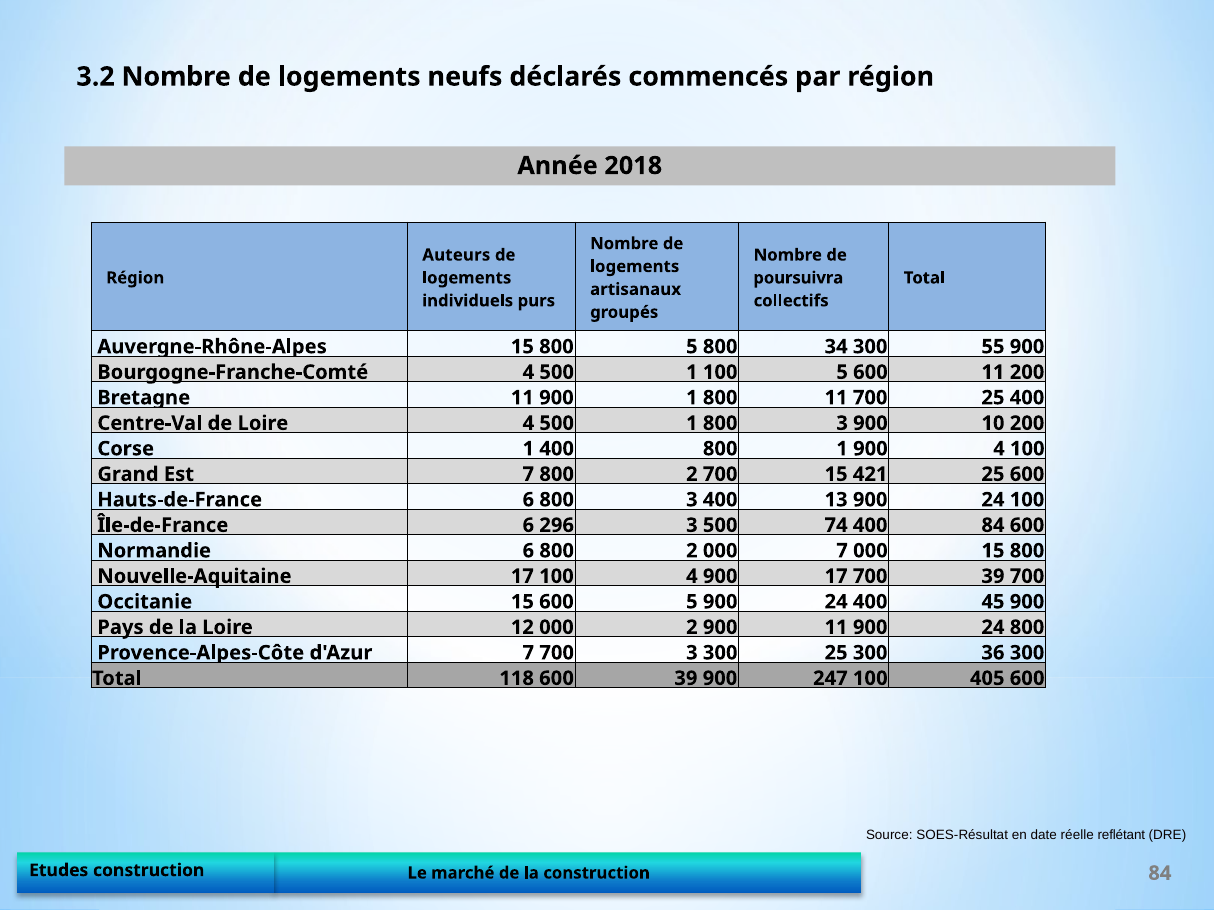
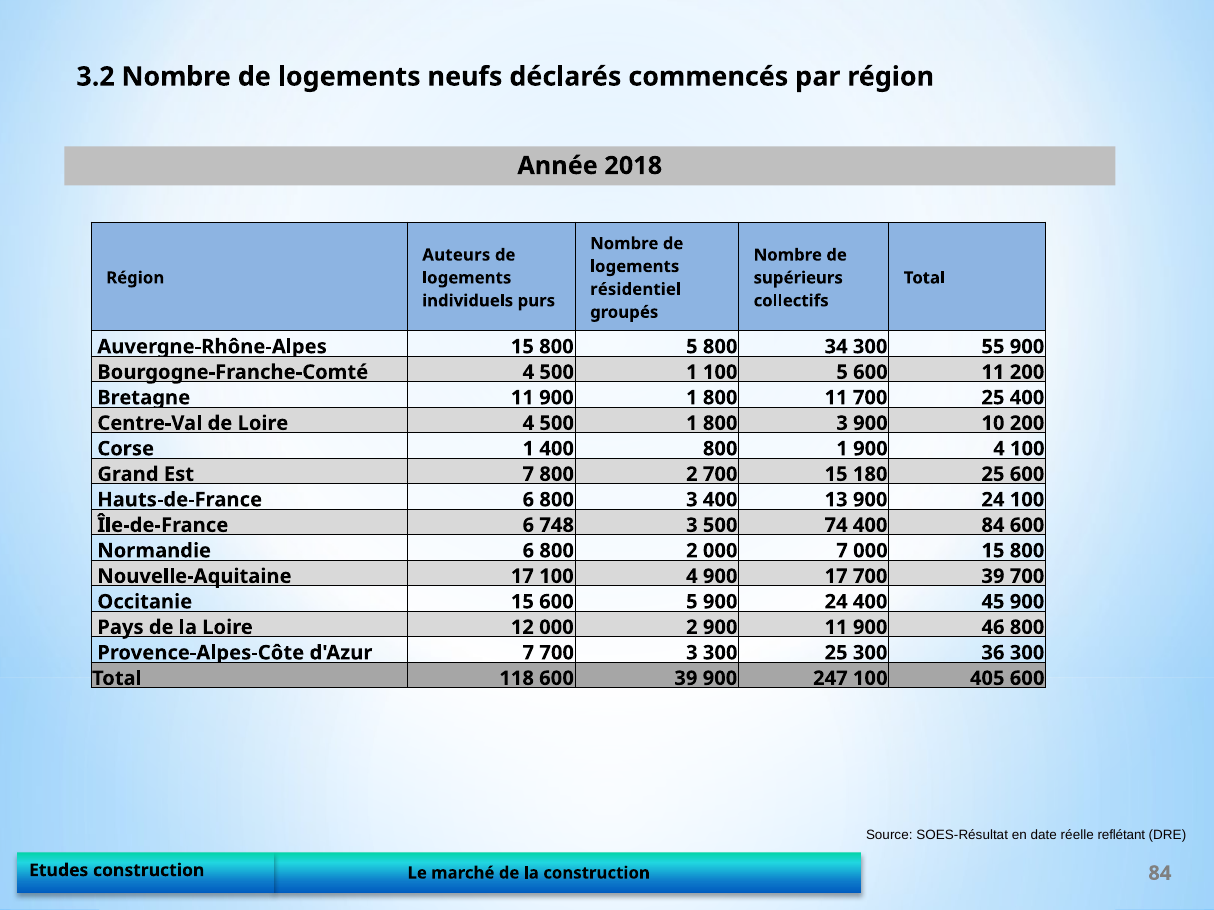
poursuivra: poursuivra -> supérieurs (798, 278)
artisanaux: artisanaux -> résidentiel (636, 290)
421: 421 -> 180 (870, 474)
296: 296 -> 748 (557, 526)
11 900 24: 24 -> 46 (993, 628)
